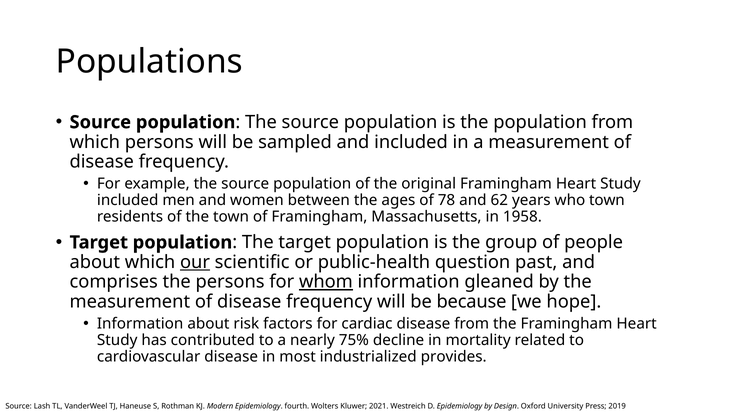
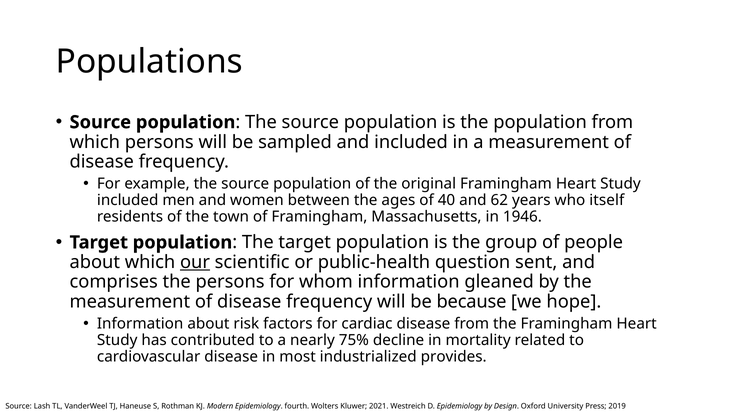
78: 78 -> 40 (446, 200)
who town: town -> itself (607, 200)
1958: 1958 -> 1946 (522, 217)
past: past -> sent (536, 262)
whom underline: present -> none (326, 282)
